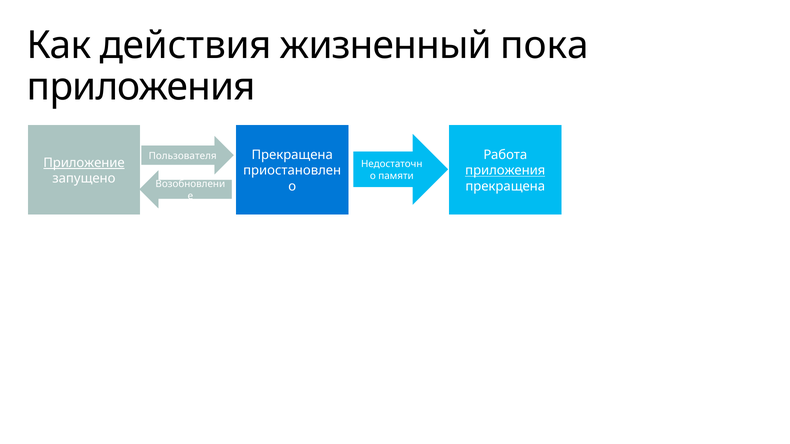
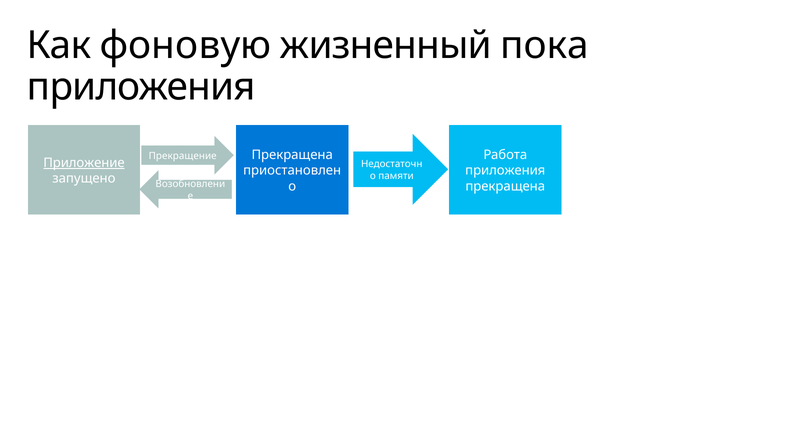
действия: действия -> фоновую (185, 45)
Пользователя: Пользователя -> Прекращение (183, 156)
приложения underline: present -> none (505, 171)
